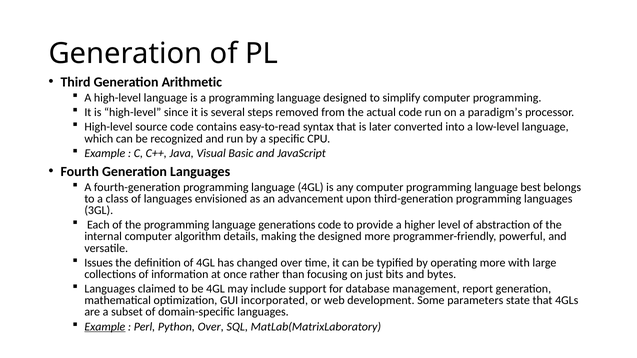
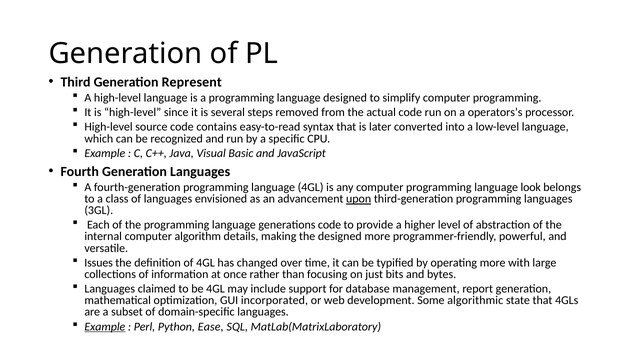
Arithmetic: Arithmetic -> Represent (192, 82)
paradigm’s: paradigm’s -> operators’s (495, 113)
best: best -> look (531, 187)
upon underline: none -> present (359, 199)
parameters: parameters -> algorithmic (475, 301)
Python Over: Over -> Ease (211, 327)
